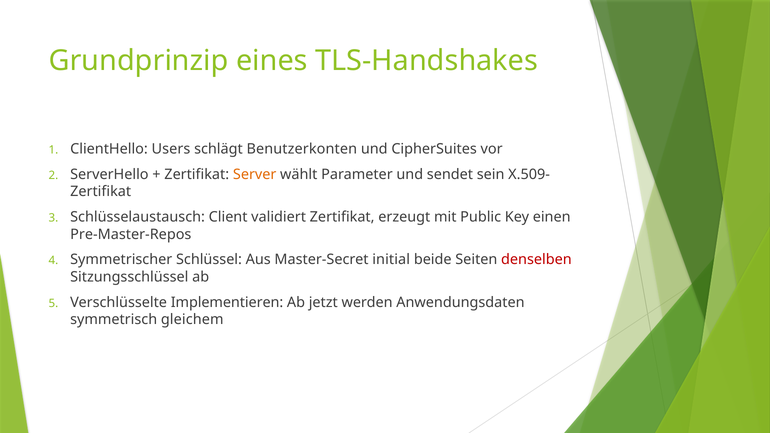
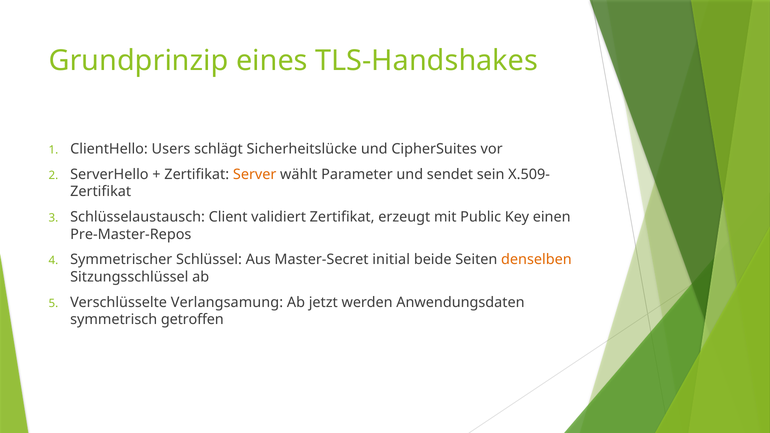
Benutzerkonten: Benutzerkonten -> Sicherheitslücke (302, 149)
denselben colour: red -> orange (536, 260)
Implementieren: Implementieren -> Verlangsamung (227, 302)
gleichem: gleichem -> getroffen (192, 320)
